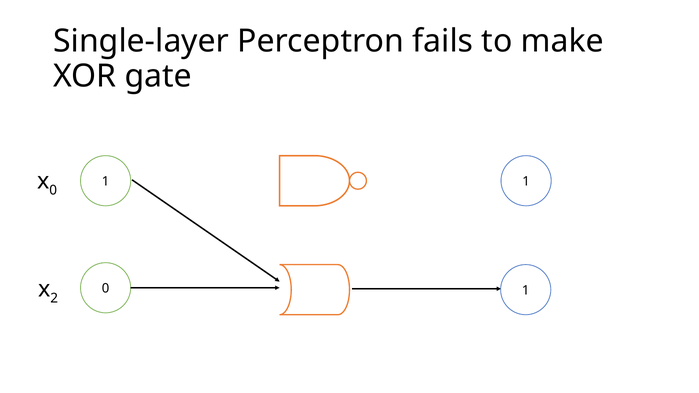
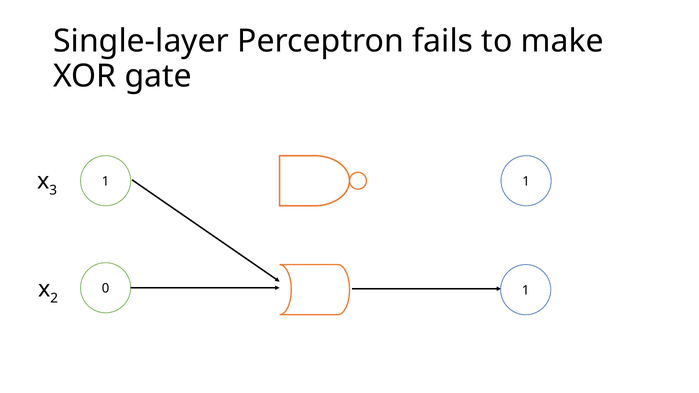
0: 0 -> 3 (53, 190)
